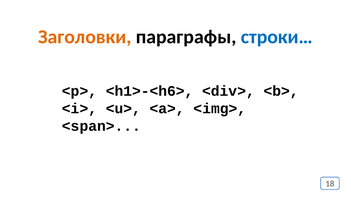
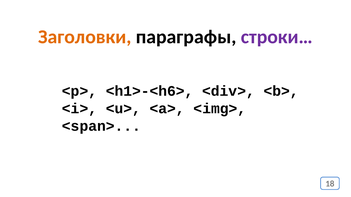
строки… colour: blue -> purple (277, 37)
